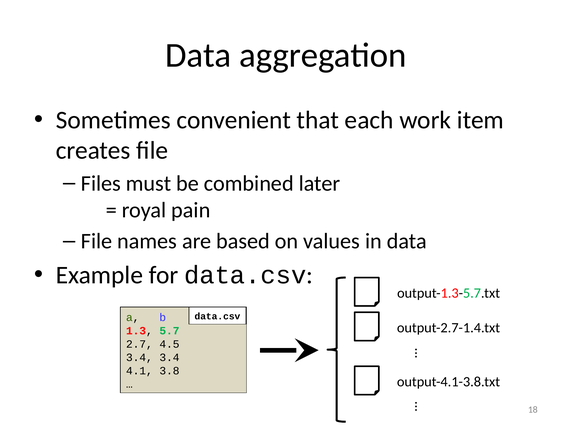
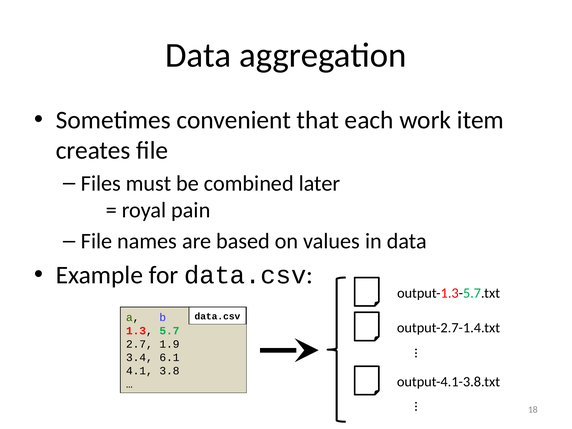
4.5: 4.5 -> 1.9 (169, 344)
3.4 3.4: 3.4 -> 6.1 (169, 357)
